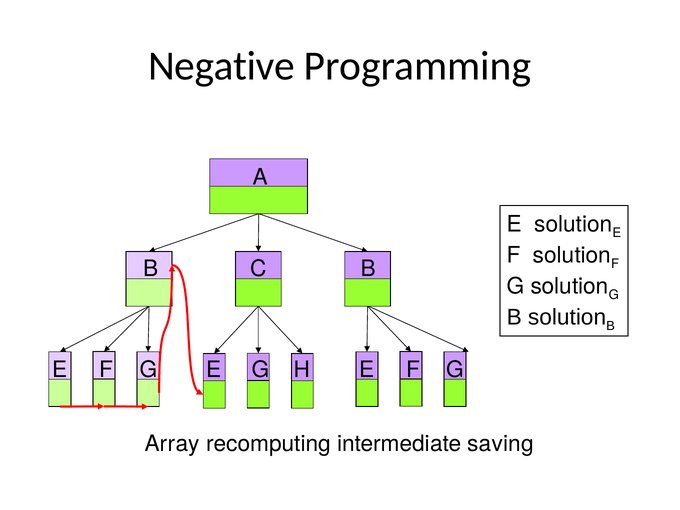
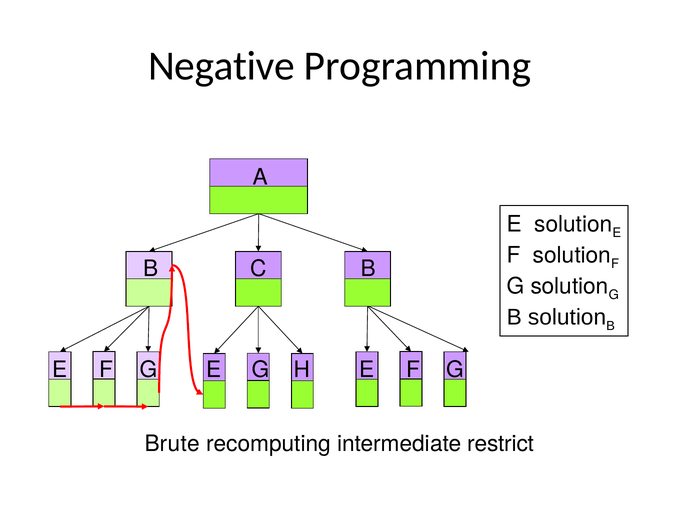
Array: Array -> Brute (172, 444)
saving: saving -> restrict (501, 444)
